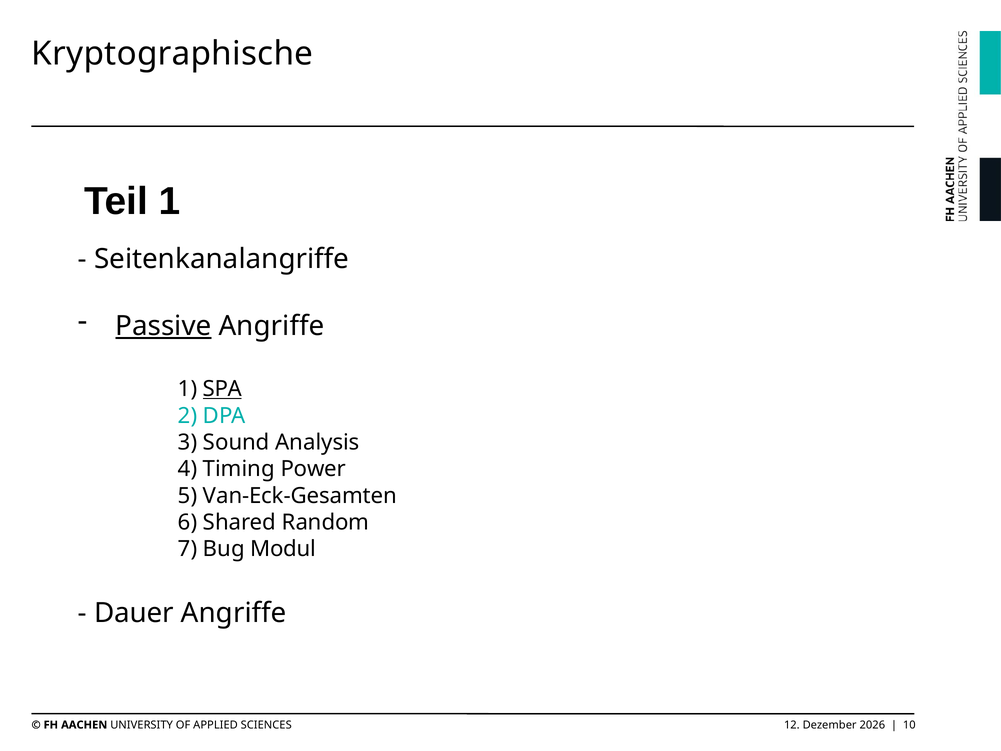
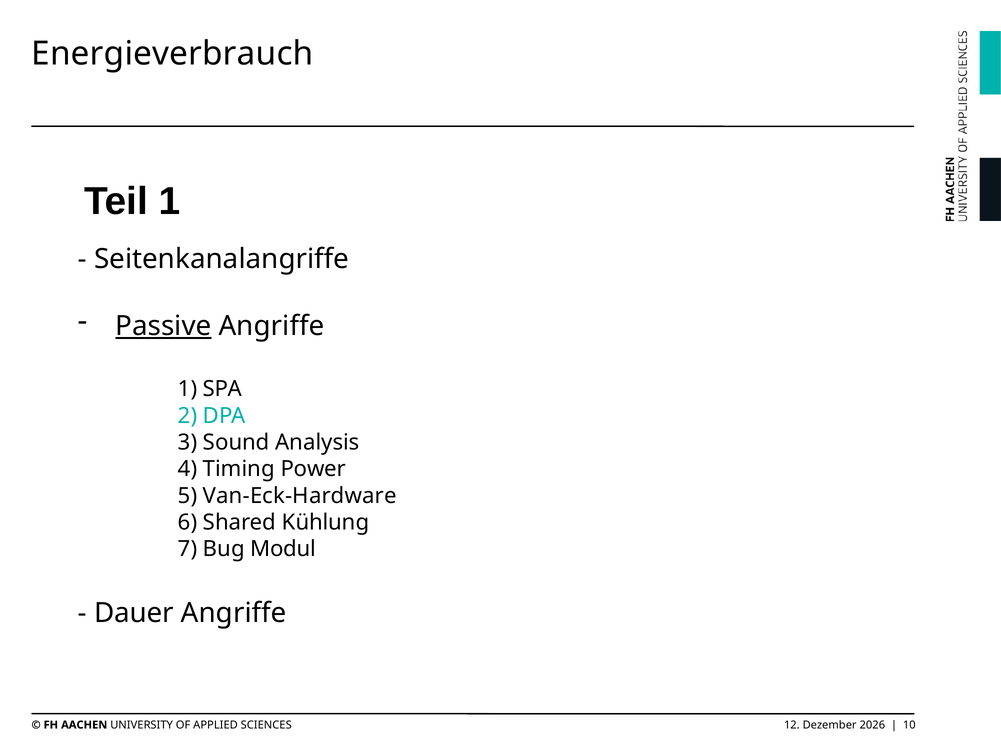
Kryptographische: Kryptographische -> Energieverbrauch (172, 54)
SPA underline: present -> none (222, 389)
Van-Eck-Gesamten: Van-Eck-Gesamten -> Van-Eck-Hardware (300, 496)
Random: Random -> Kühlung (326, 522)
